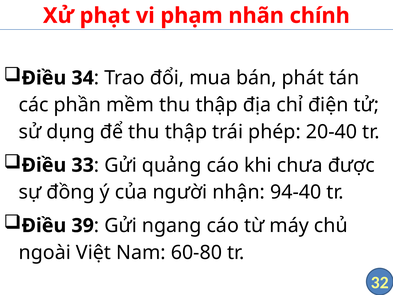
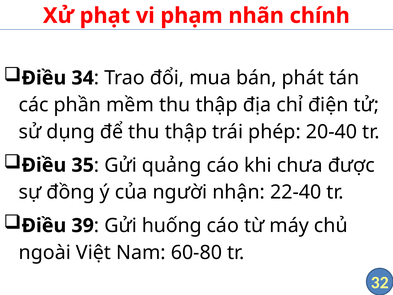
33: 33 -> 35 (83, 165)
94-40: 94-40 -> 22-40 (296, 192)
ngang: ngang -> huống (172, 225)
